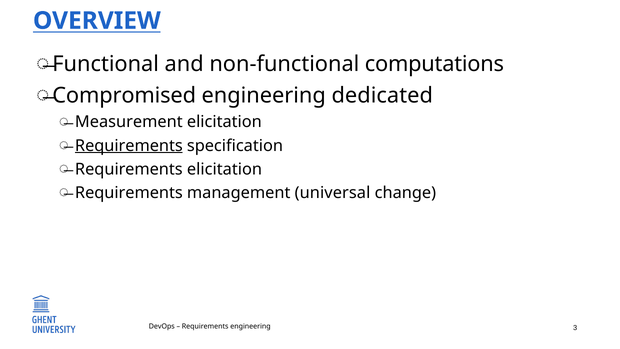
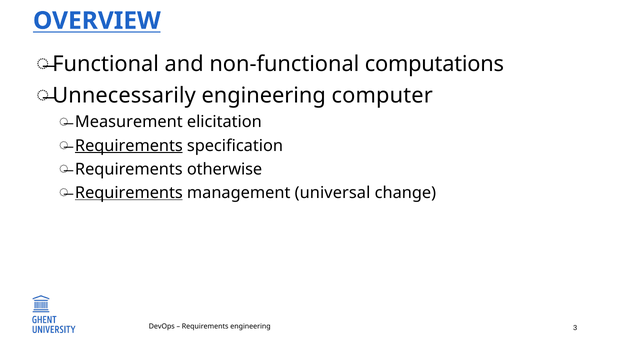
Compromised: Compromised -> Unnecessarily (124, 96)
dedicated: dedicated -> computer (382, 96)
Requirements elicitation: elicitation -> otherwise (225, 169)
Requirements underline: none -> present (129, 193)
